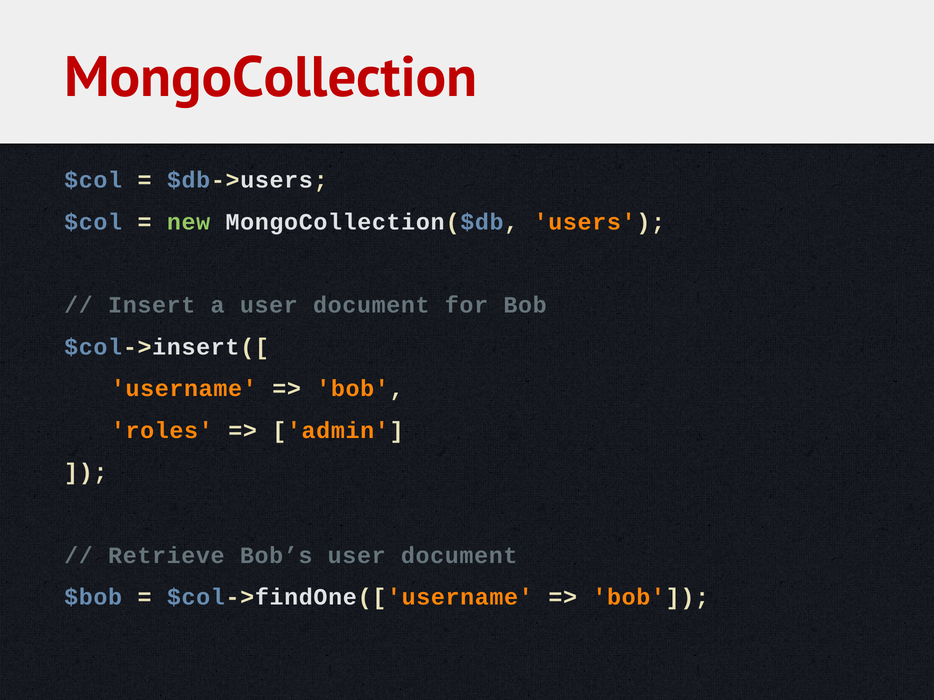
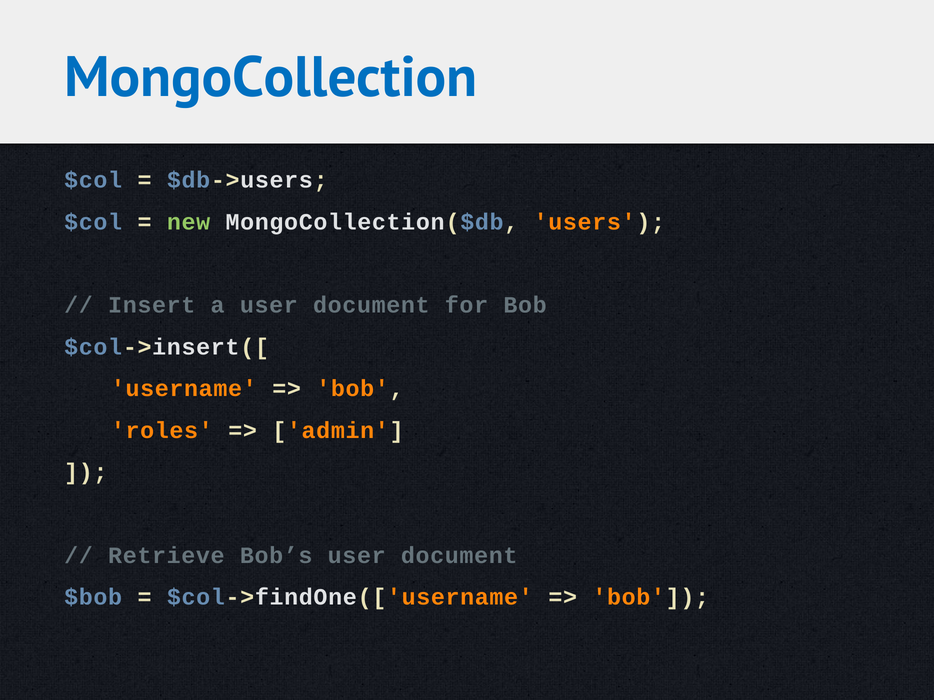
MongoCollection colour: red -> blue (271, 77)
